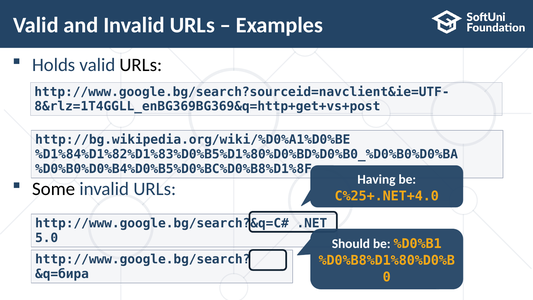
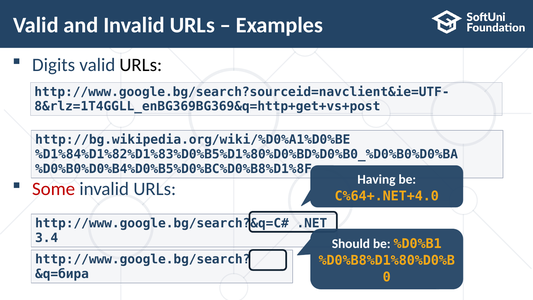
Holds: Holds -> Digits (54, 65)
Some colour: black -> red (54, 189)
C%25+.NET+4.0: C%25+.NET+4.0 -> C%64+.NET+4.0 (387, 196)
5.0: 5.0 -> 3.4 (47, 238)
